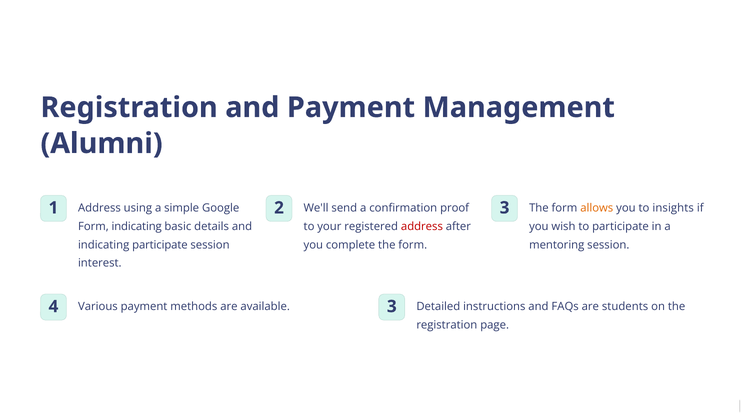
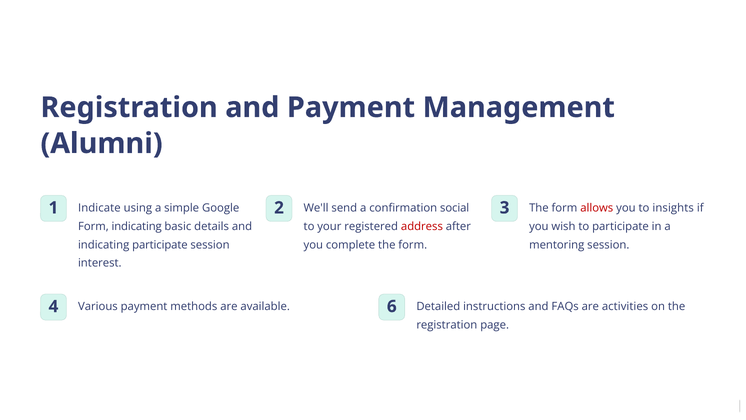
1 Address: Address -> Indicate (99, 208)
proof: proof -> social (455, 208)
allows colour: orange -> red (597, 208)
available 3: 3 -> 6 (392, 306)
students: students -> activities (625, 306)
